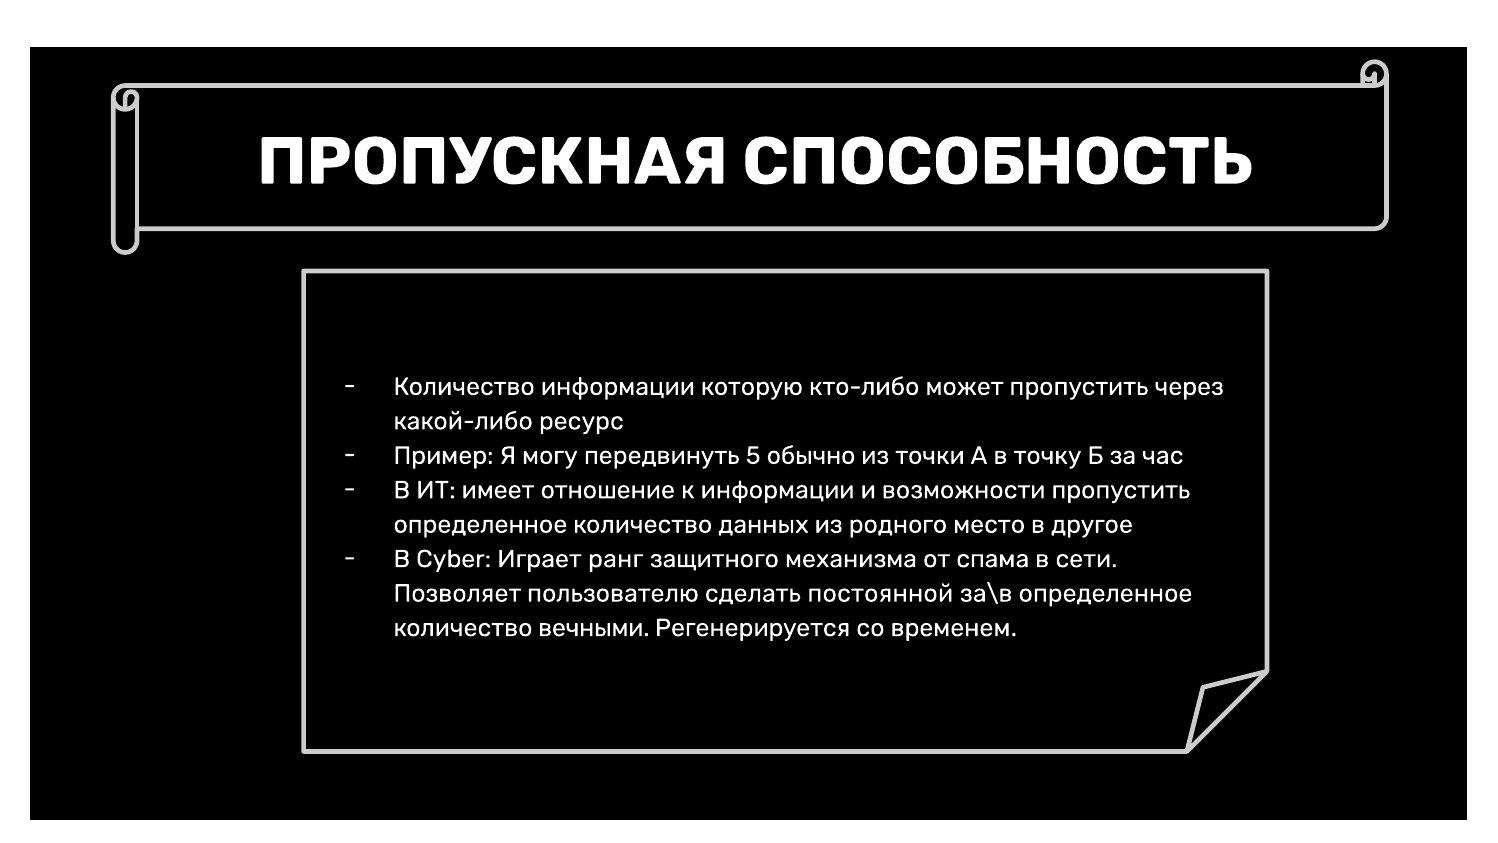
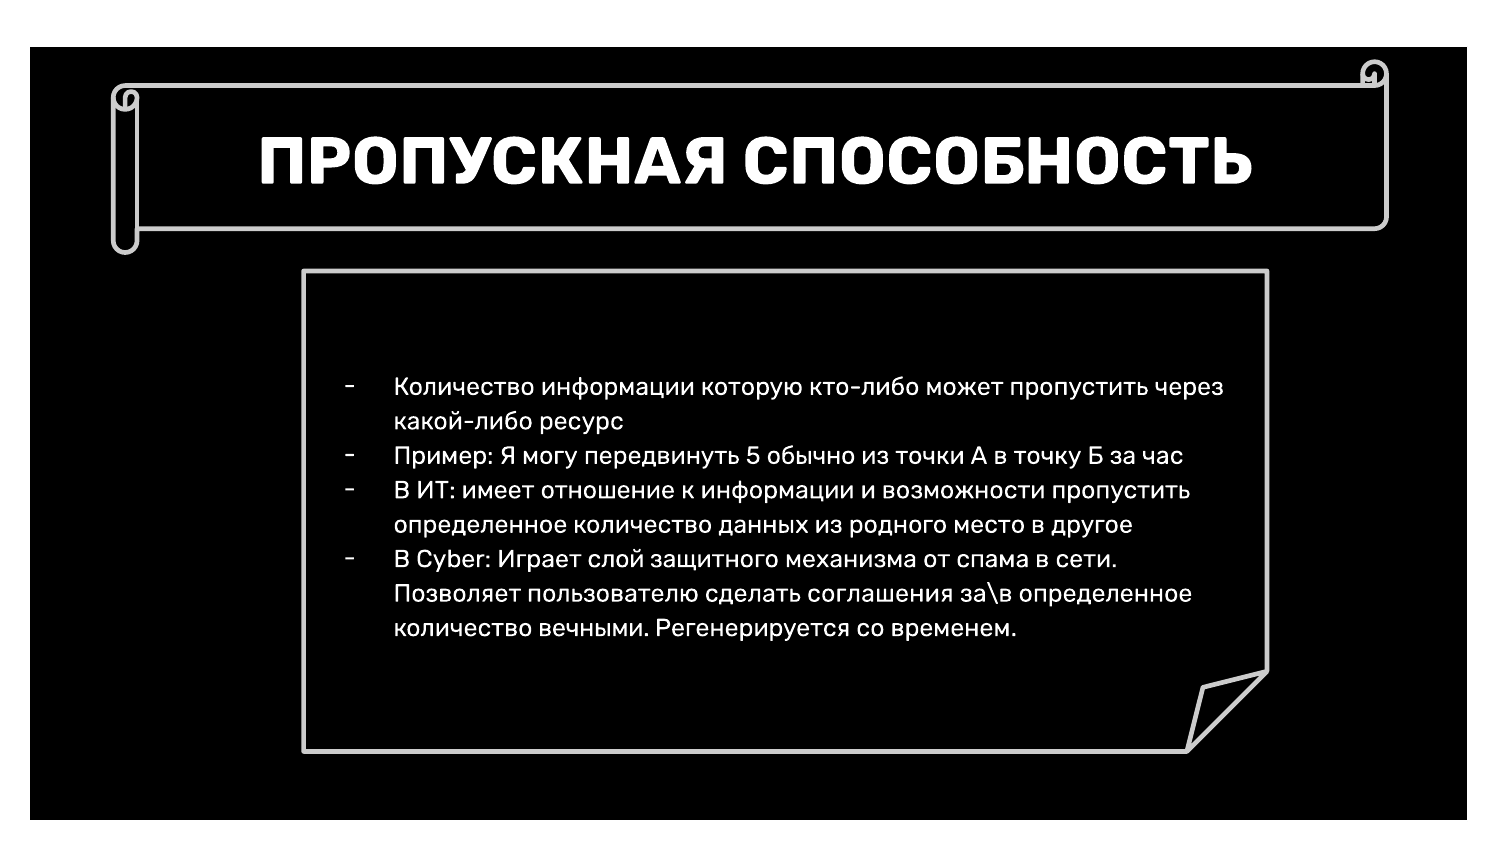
ранг: ранг -> слой (616, 559)
постоянной: постоянной -> соглашения (880, 593)
